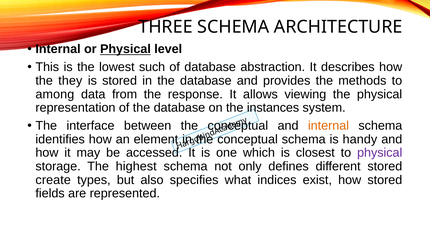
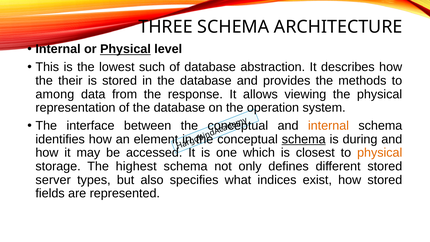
they: they -> their (70, 81)
instances: instances -> operation (273, 108)
schema underline: none -> present (304, 139)
handy: handy -> during (360, 139)
physical colour: purple -> orange (380, 153)
create: create -> server (53, 180)
